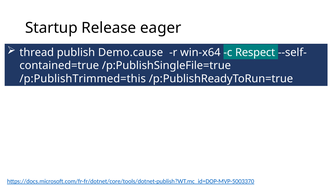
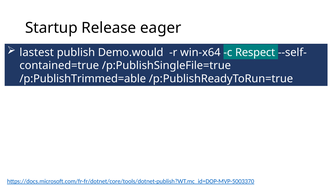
thread: thread -> lastest (37, 52)
Demo.cause: Demo.cause -> Demo.would (131, 52)
/p:PublishTrimmed=this: /p:PublishTrimmed=this -> /p:PublishTrimmed=able (83, 79)
